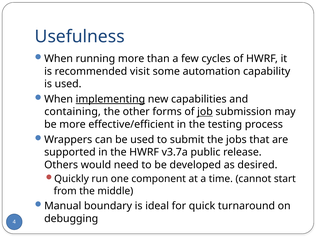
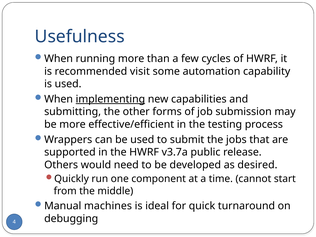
containing: containing -> submitting (73, 112)
job underline: present -> none (205, 112)
boundary: boundary -> machines (108, 206)
